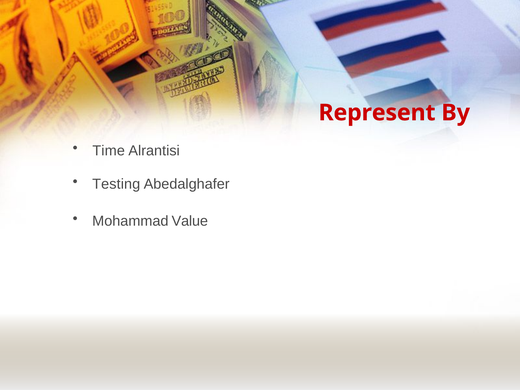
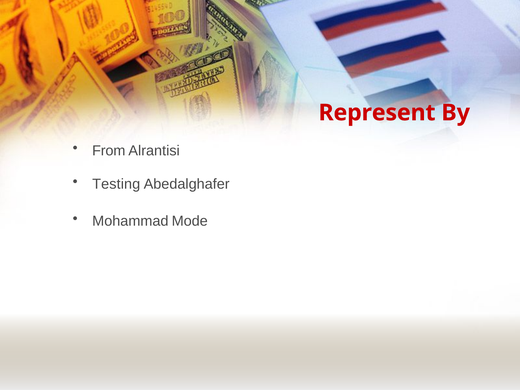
Time: Time -> From (109, 151)
Value: Value -> Mode (190, 221)
